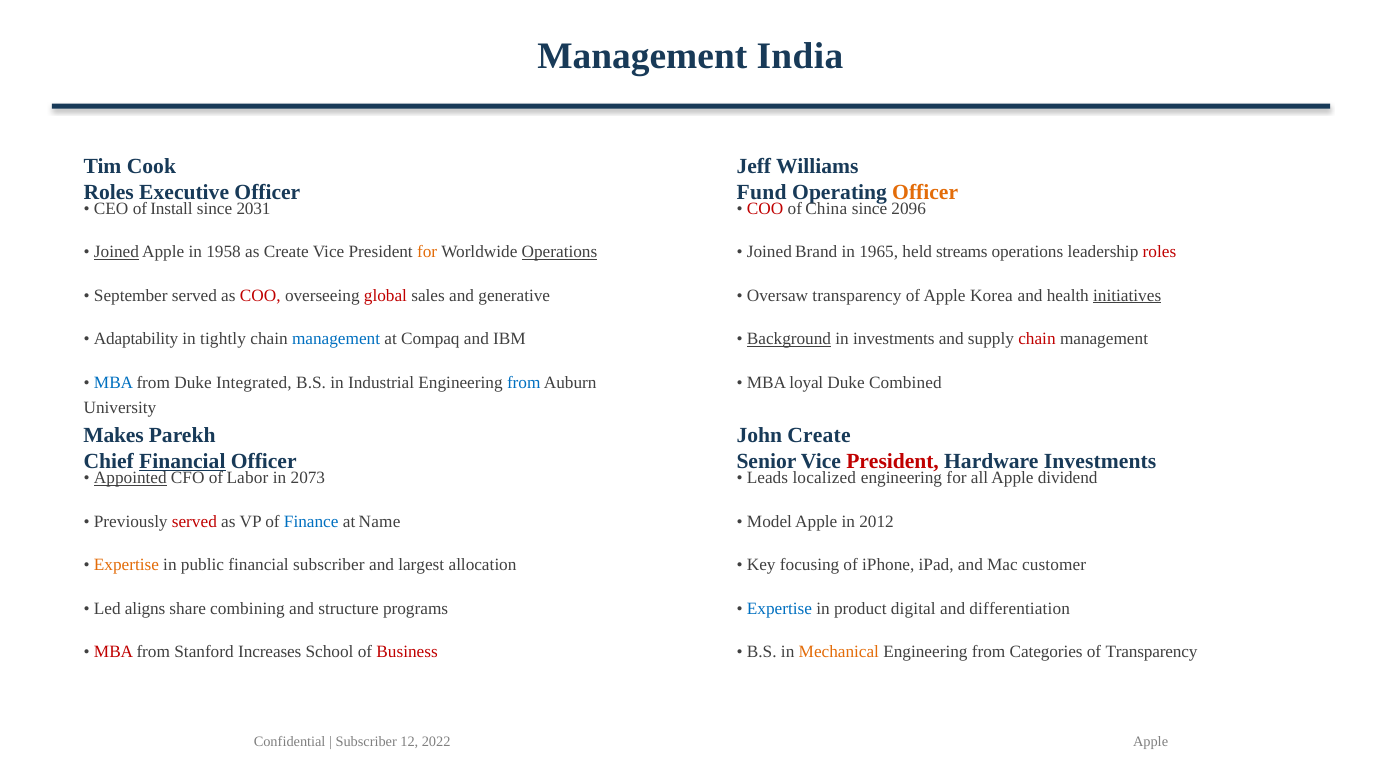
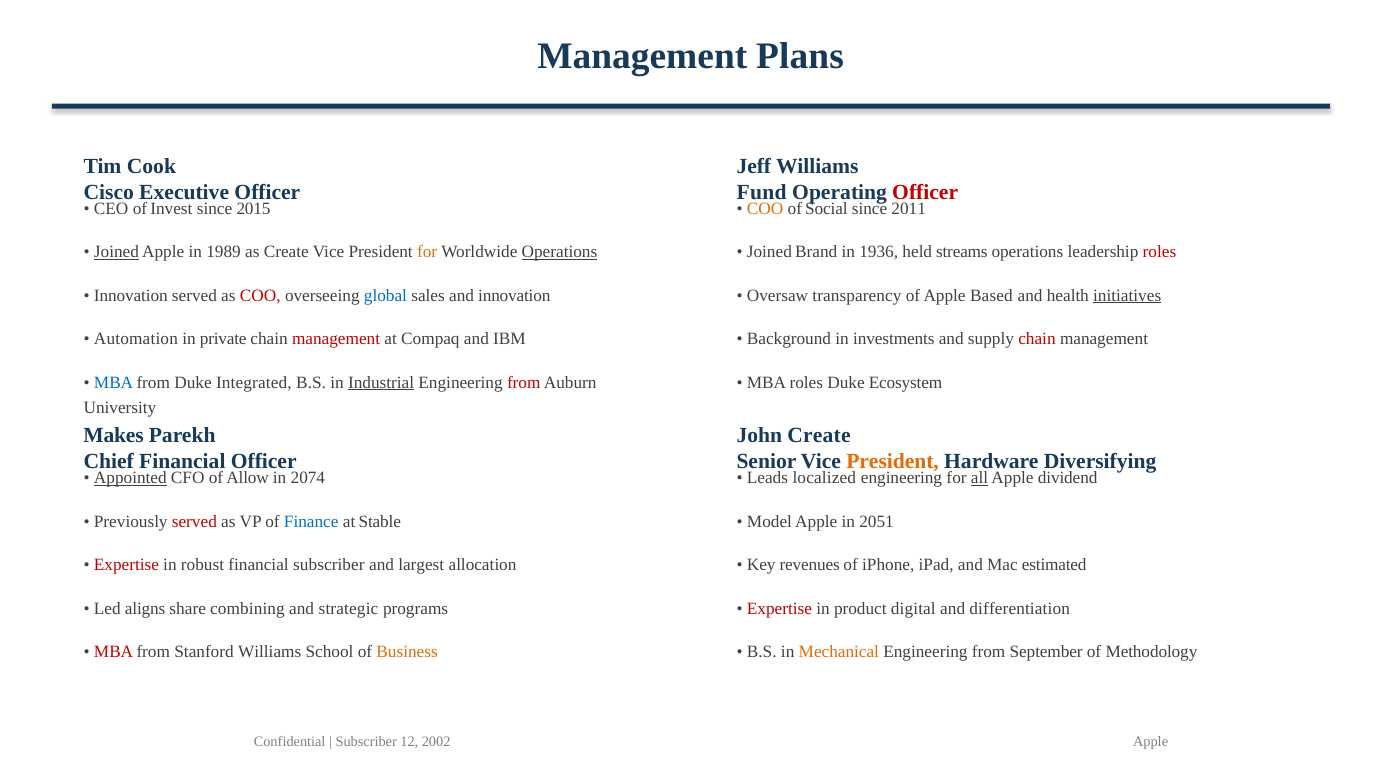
India: India -> Plans (800, 56)
Roles: Roles -> Cisco (109, 192)
Officer colour: orange -> red (925, 192)
Install: Install -> Invest (171, 209)
2031: 2031 -> 2015 (254, 209)
COO colour: red -> orange (765, 209)
China: China -> Social (826, 209)
2096: 2096 -> 2011 (909, 209)
1958: 1958 -> 1989 (224, 252)
1965: 1965 -> 1936 (879, 252)
September: September -> Innovation (131, 296)
global colour: red -> blue (385, 296)
and generative: generative -> innovation (514, 296)
Korea: Korea -> Based (991, 296)
Adaptability: Adaptability -> Automation (136, 339)
tightly: tightly -> private (223, 339)
management colour: blue -> red (336, 339)
Background underline: present -> none (789, 339)
Industrial underline: none -> present (381, 383)
from colour: blue -> red (524, 383)
MBA loyal: loyal -> roles (806, 383)
Combined: Combined -> Ecosystem (906, 383)
Financial underline: present -> none (182, 462)
President colour: red -> orange (893, 462)
Hardware Investments: Investments -> Diversifying (1100, 462)
Labor: Labor -> Allow (248, 478)
2073: 2073 -> 2074 (308, 478)
all underline: none -> present (979, 478)
Name: Name -> Stable (380, 522)
2012: 2012 -> 2051 (877, 522)
Expertise colour: orange -> red (126, 565)
public: public -> robust (203, 565)
focusing: focusing -> revenues (810, 565)
customer: customer -> estimated (1054, 565)
structure: structure -> strategic (349, 609)
Expertise colour: blue -> red (779, 609)
Stanford Increases: Increases -> Williams (270, 652)
Business colour: red -> orange (407, 652)
Categories: Categories -> September (1046, 652)
of Transparency: Transparency -> Methodology (1151, 652)
2022: 2022 -> 2002 (436, 742)
